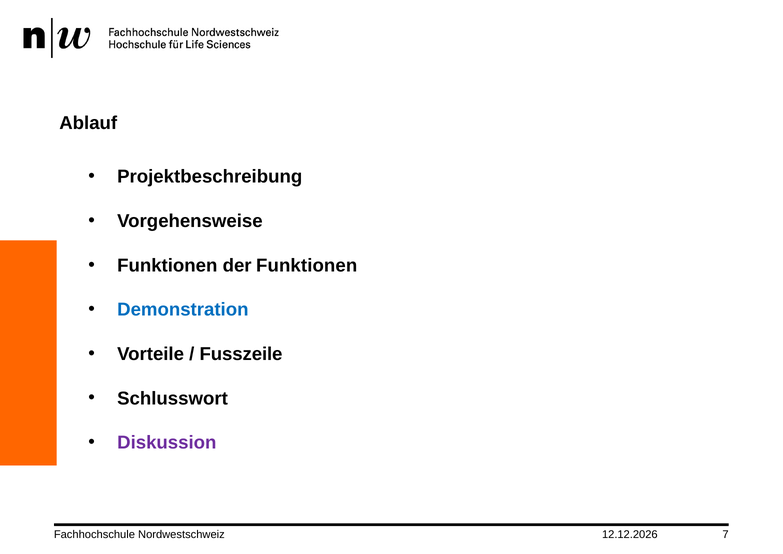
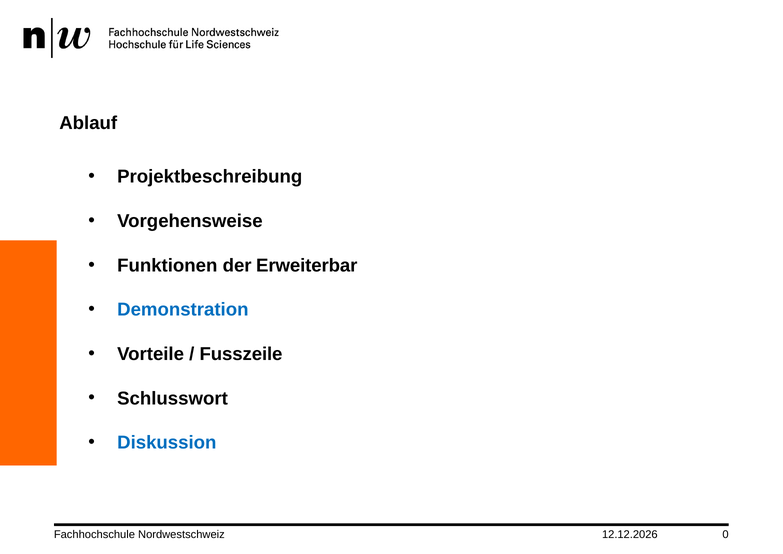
der Funktionen: Funktionen -> Erweiterbar (307, 265)
Diskussion colour: purple -> blue (167, 442)
7: 7 -> 0 (726, 534)
